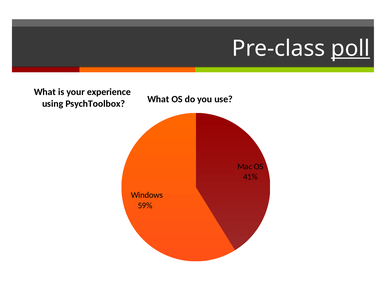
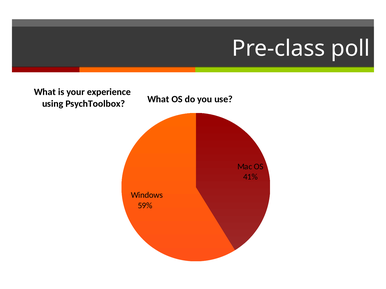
poll underline: present -> none (351, 49)
